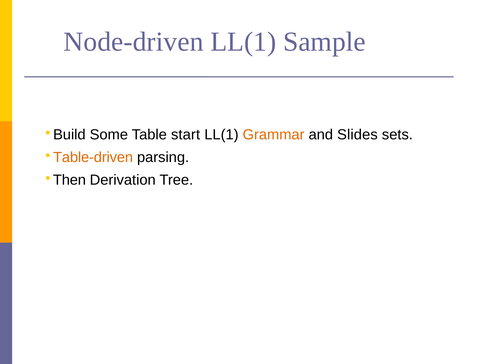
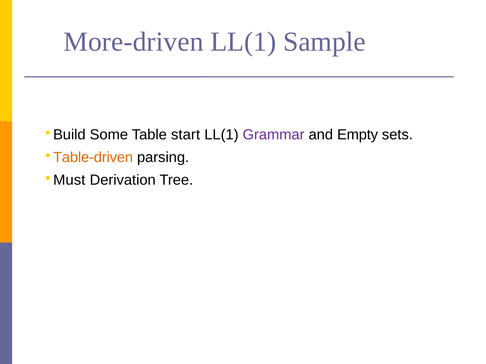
Node-driven: Node-driven -> More-driven (134, 42)
Grammar colour: orange -> purple (274, 135)
Slides: Slides -> Empty (358, 135)
Then: Then -> Must (69, 180)
